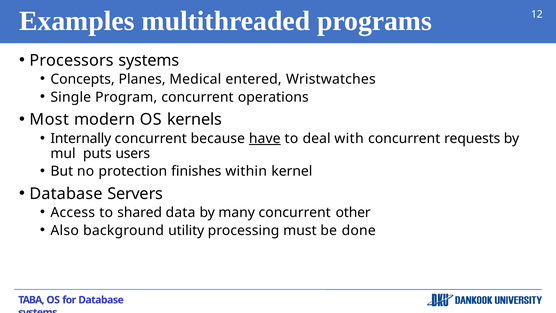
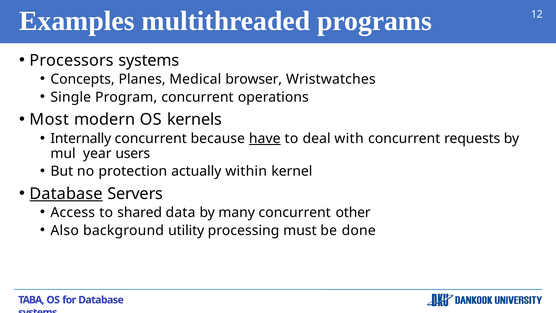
entered: entered -> browser (254, 79)
puts: puts -> year (97, 153)
finishes: finishes -> actually (196, 171)
Database underline: none -> present (66, 194)
